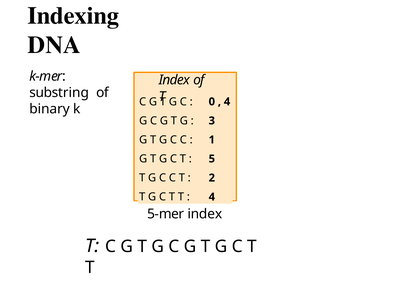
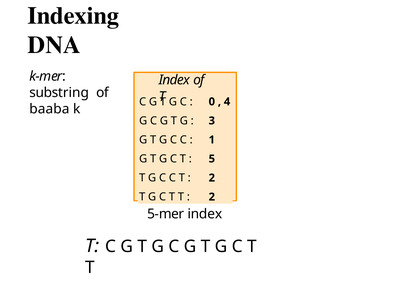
binary: binary -> baaba (49, 109)
4: 4 -> 2 (212, 197)
